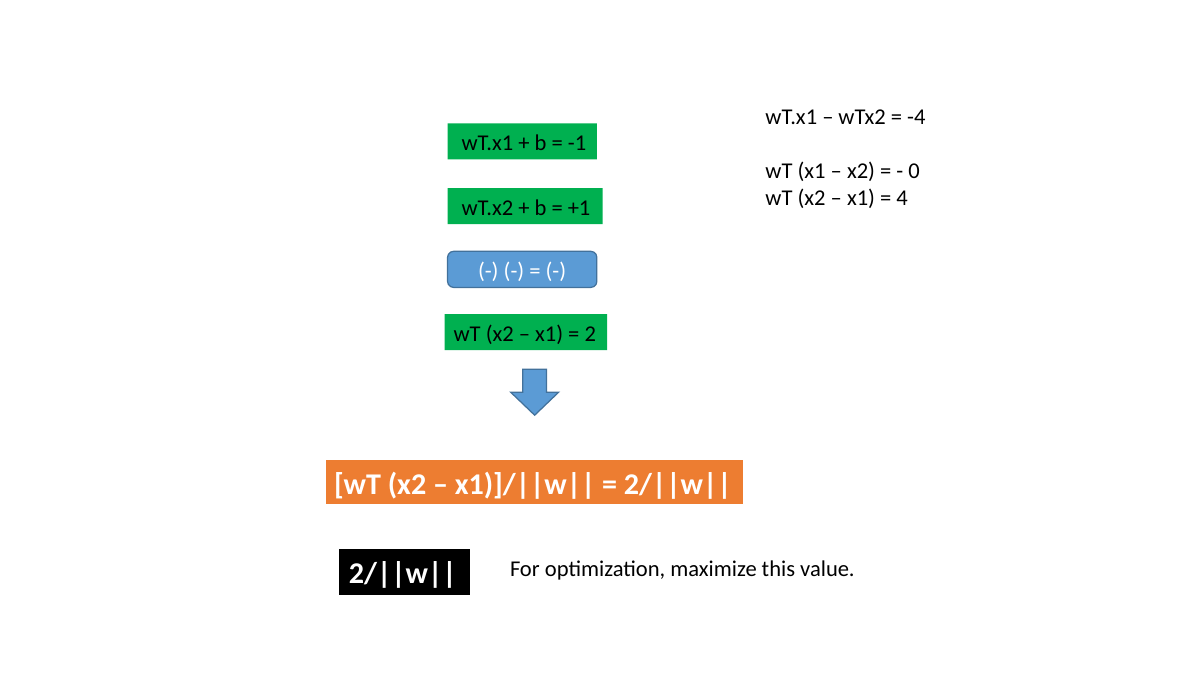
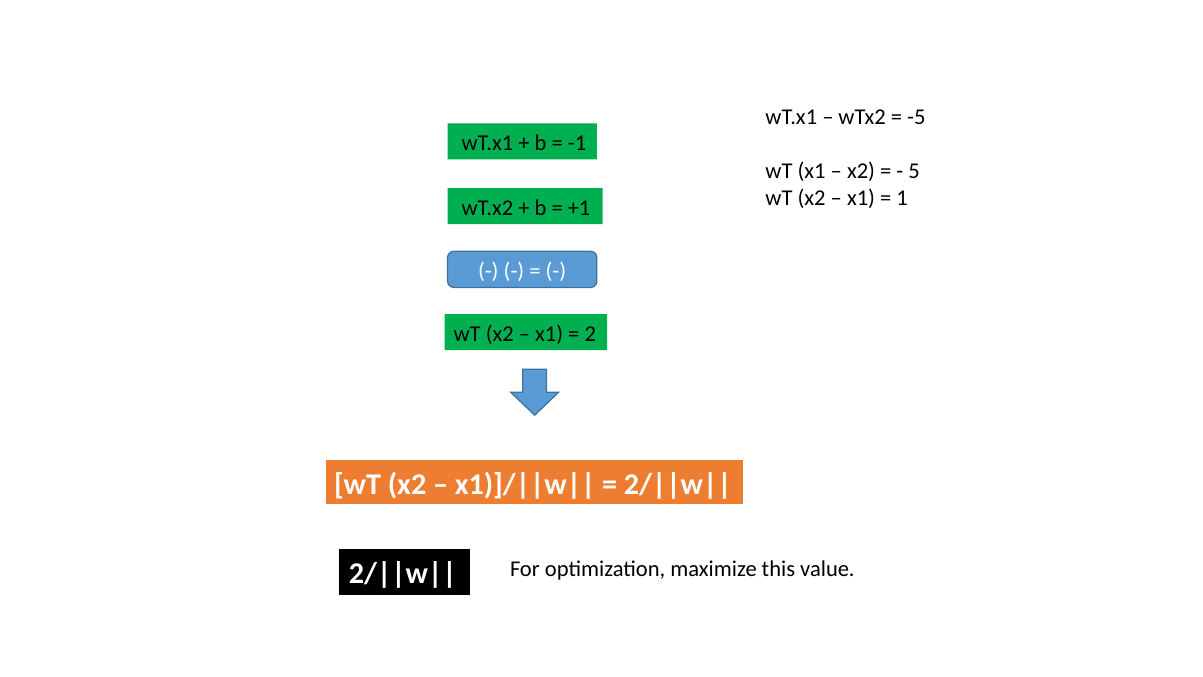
-4: -4 -> -5 (916, 117)
0: 0 -> 5 (914, 171)
4: 4 -> 1 (902, 198)
